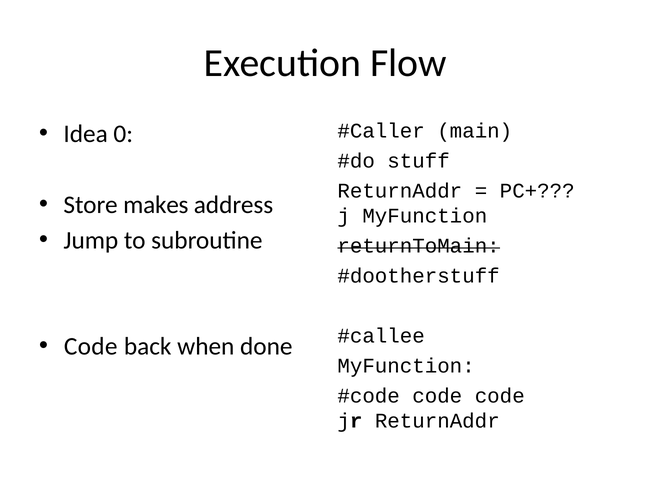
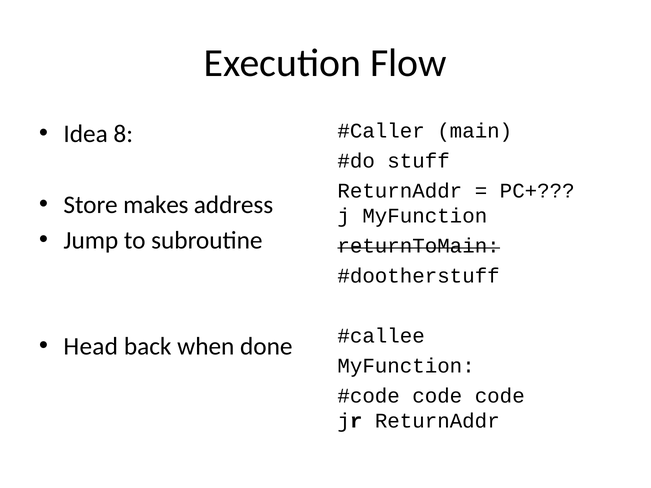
0: 0 -> 8 (123, 134)
Code: Code -> Head (91, 346)
